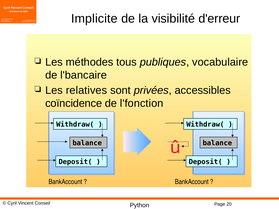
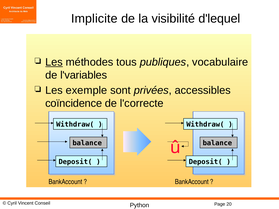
d'erreur: d'erreur -> d'lequel (219, 19)
Les underline: none -> present (54, 62)
l'bancaire: l'bancaire -> l'variables (84, 75)
relatives: relatives -> exemple (86, 90)
l'fonction: l'fonction -> l'correcte (142, 103)
